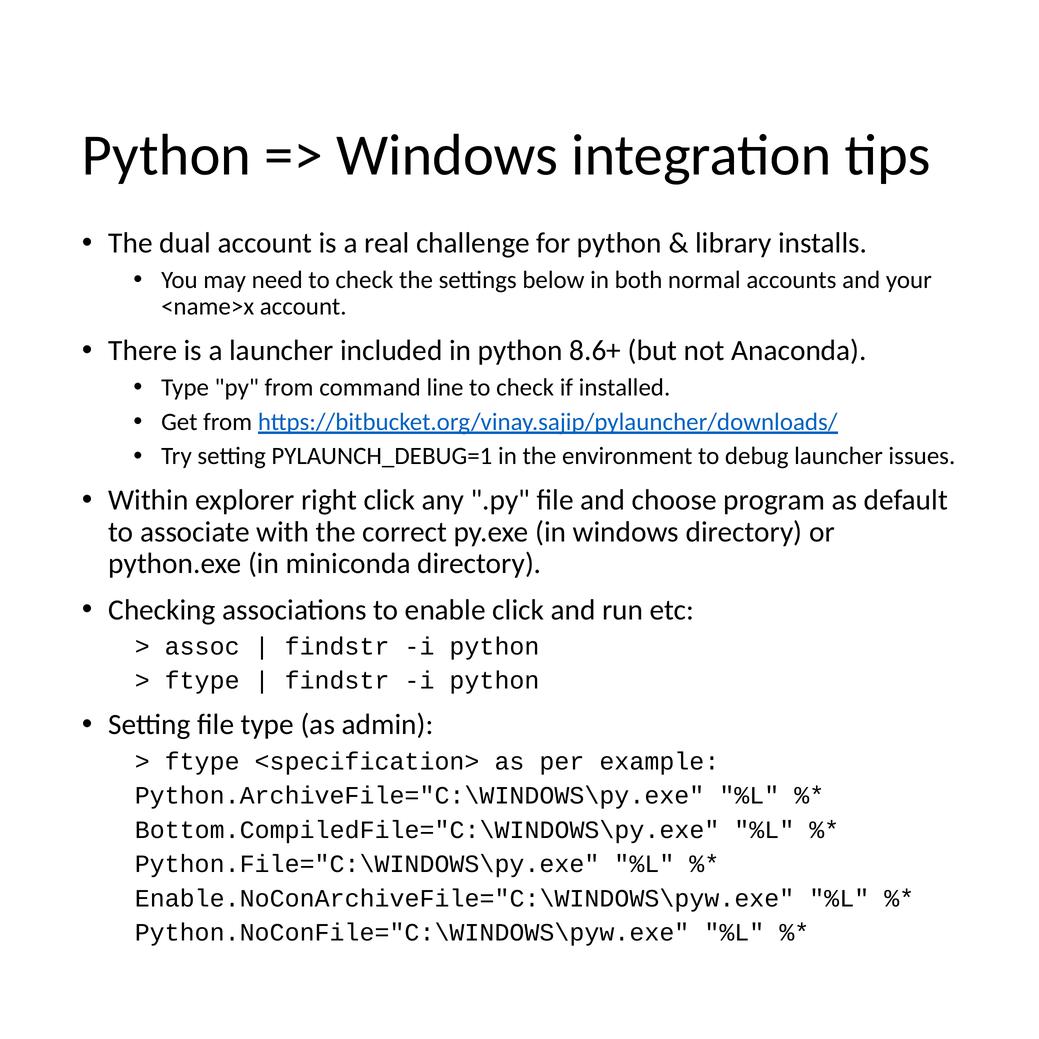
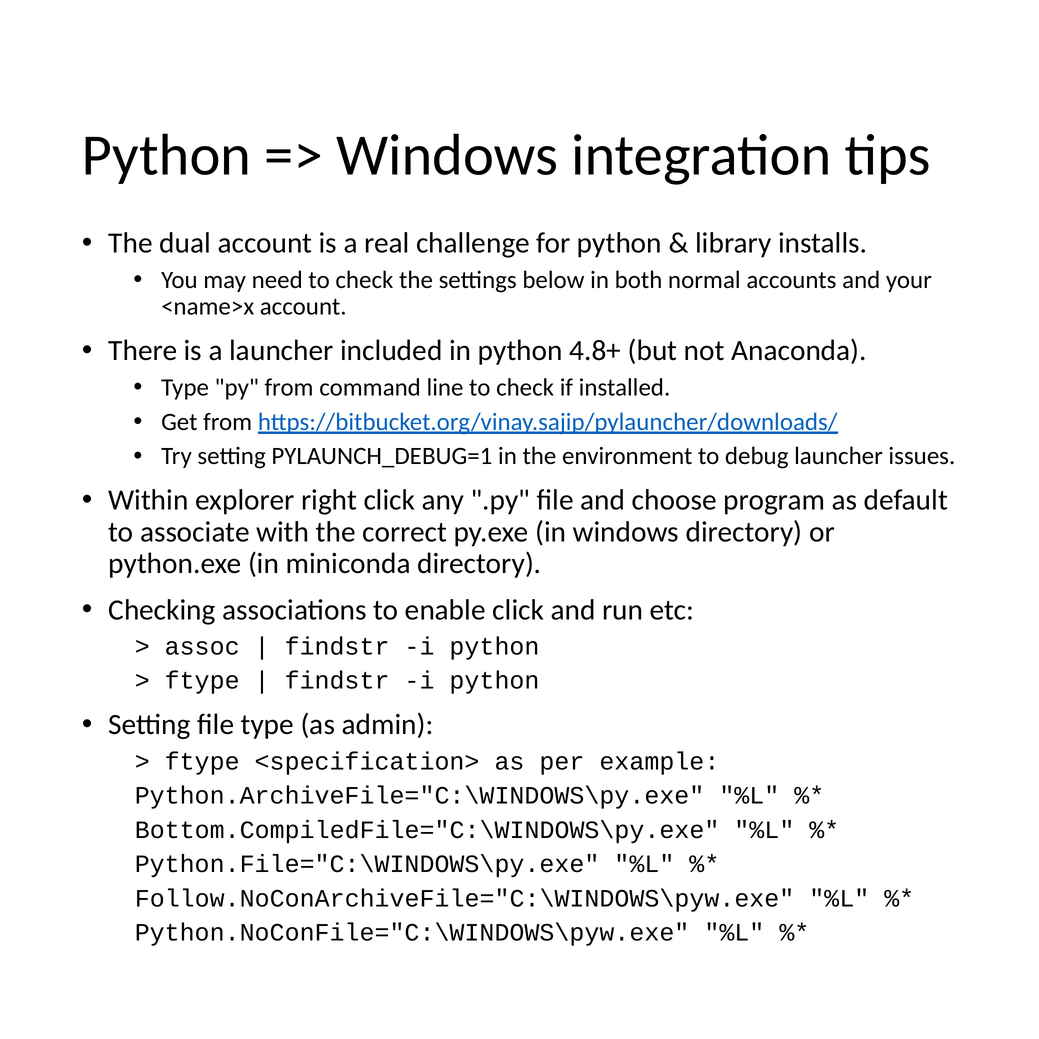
8.6+: 8.6+ -> 4.8+ (595, 351)
Enable.NoConArchiveFile="C:\WINDOWS\pyw.exe: Enable.NoConArchiveFile="C:\WINDOWS\pyw.exe -> Follow.NoConArchiveFile="C:\WINDOWS\pyw.exe (465, 898)
